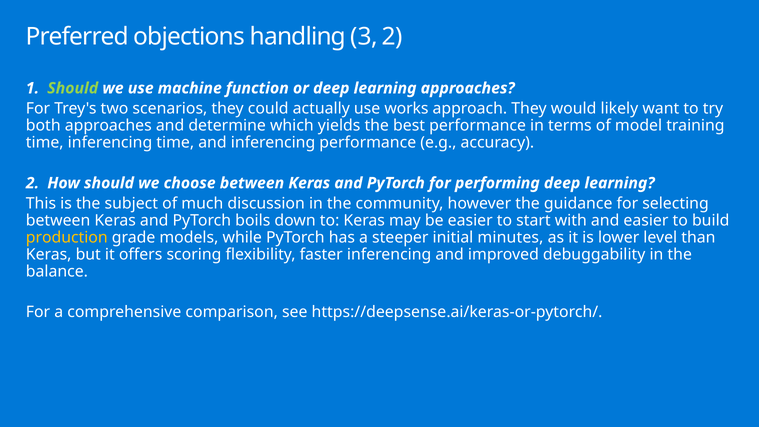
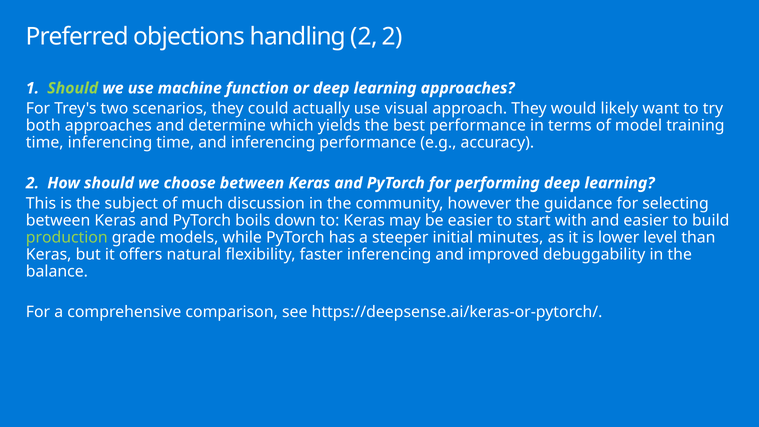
handling 3: 3 -> 2 (364, 37)
works: works -> visual (406, 108)
production colour: yellow -> light green (67, 237)
scoring: scoring -> natural (194, 255)
